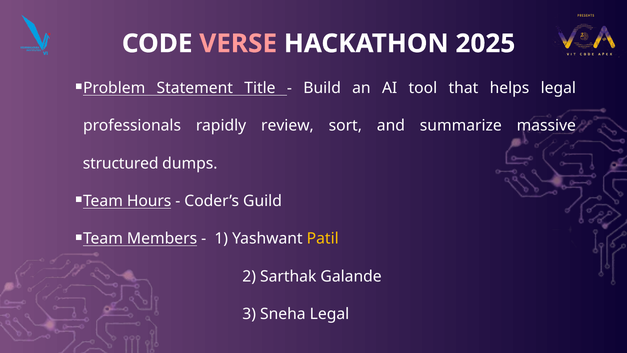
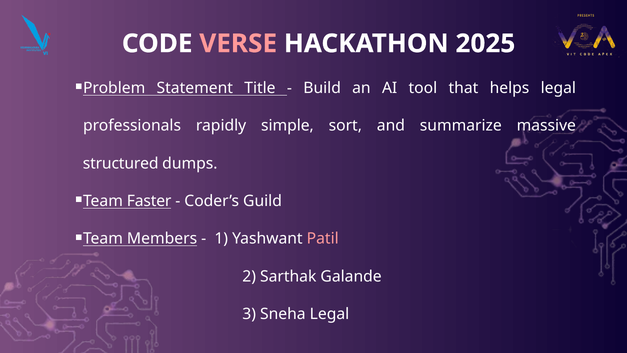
review: review -> simple (287, 126)
Hours: Hours -> Faster (149, 201)
Patil colour: yellow -> pink (323, 238)
